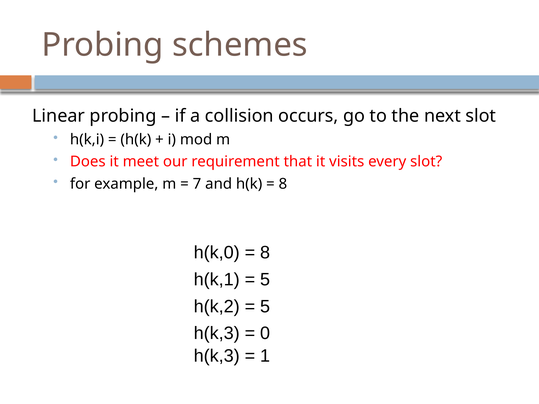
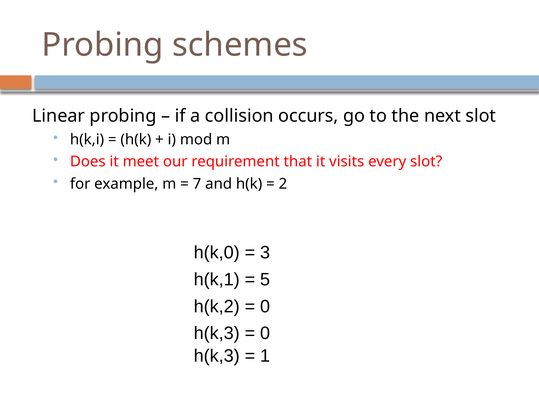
8: 8 -> 2 (283, 184)
8: 8 -> 3 (265, 253)
5: 5 -> 0 (265, 307)
